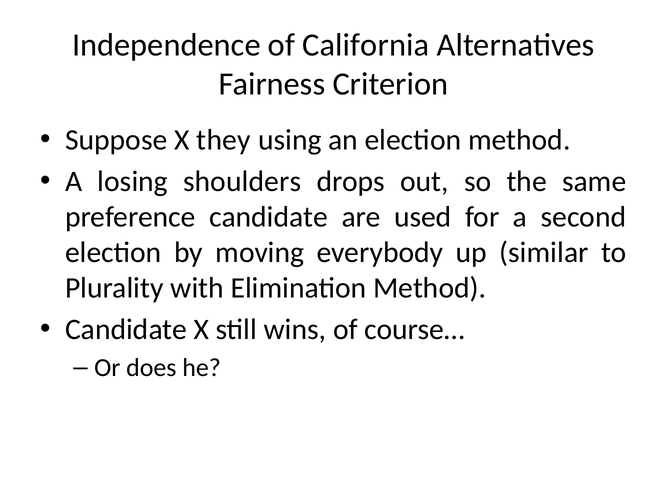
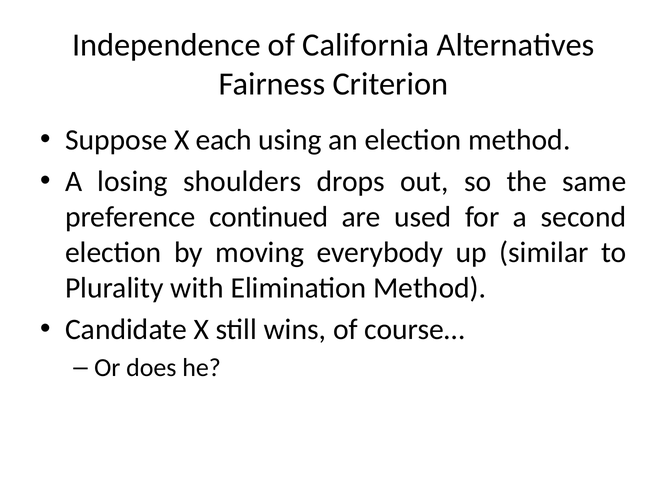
they: they -> each (224, 140)
preference candidate: candidate -> continued (269, 217)
